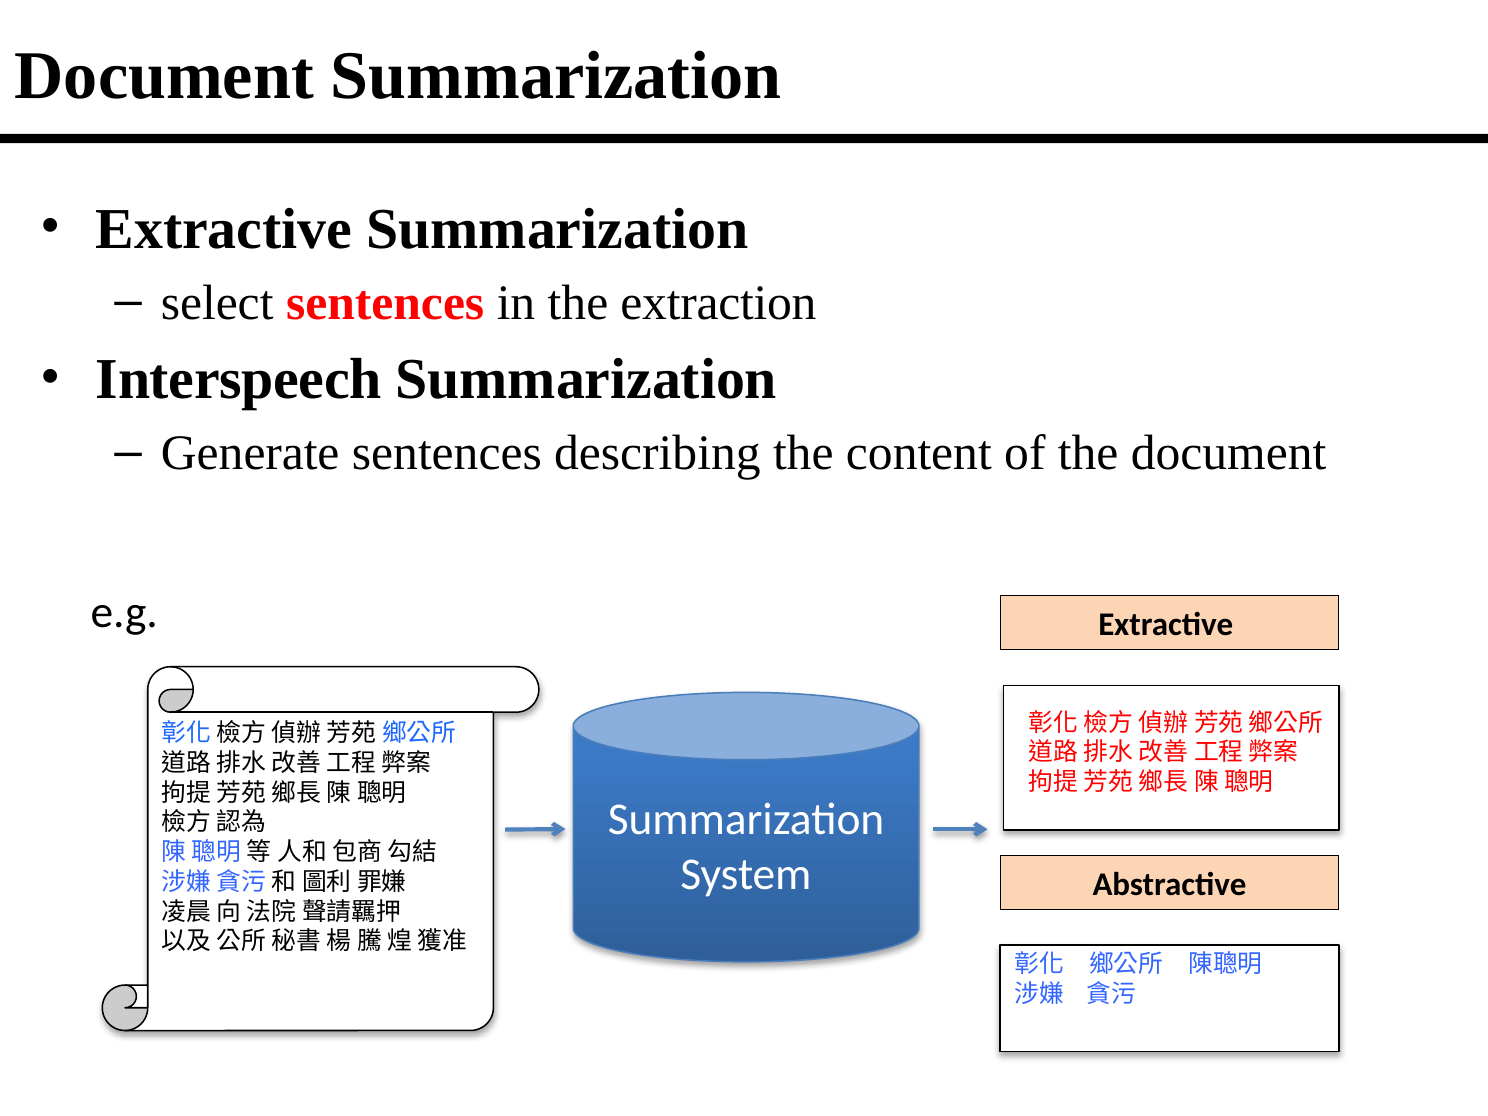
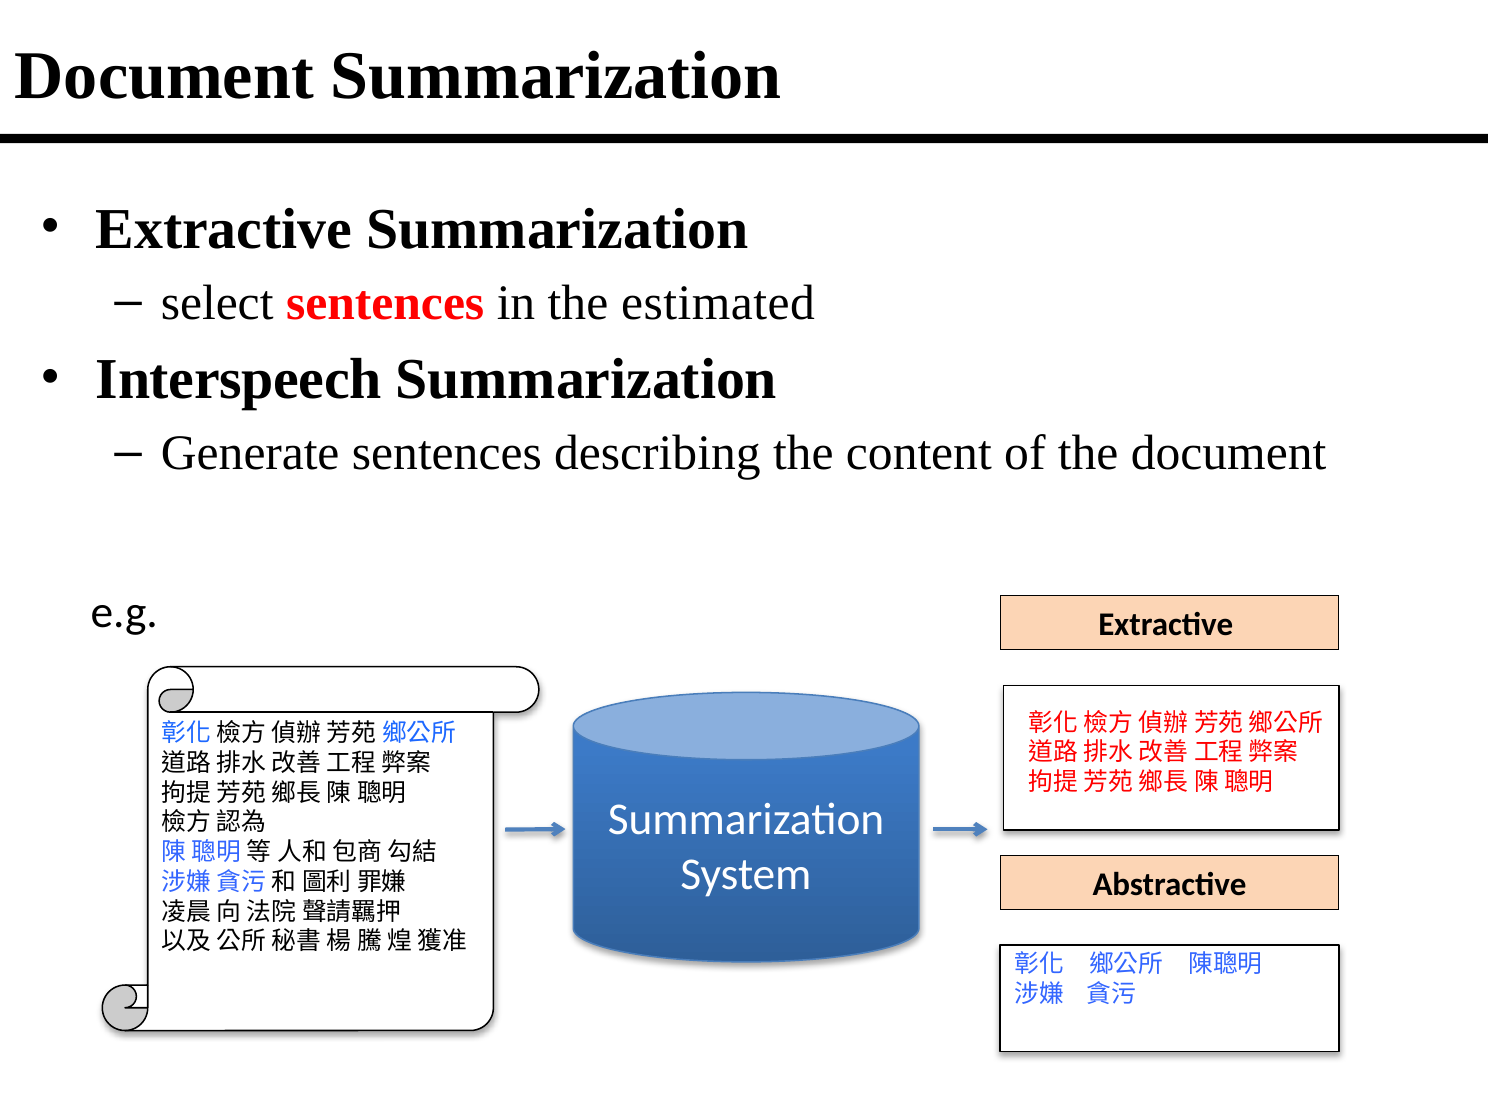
extraction: extraction -> estimated (718, 303)
